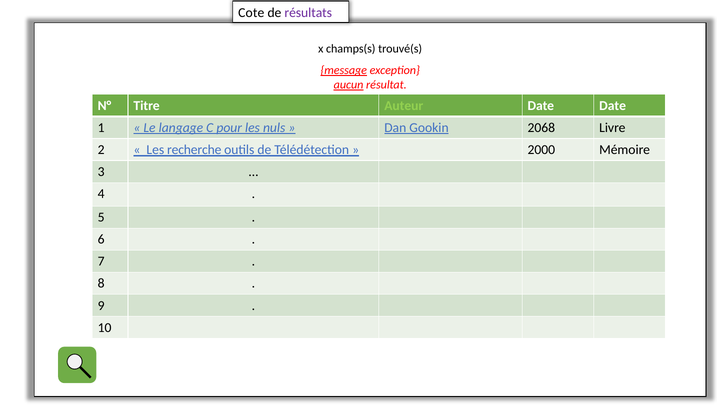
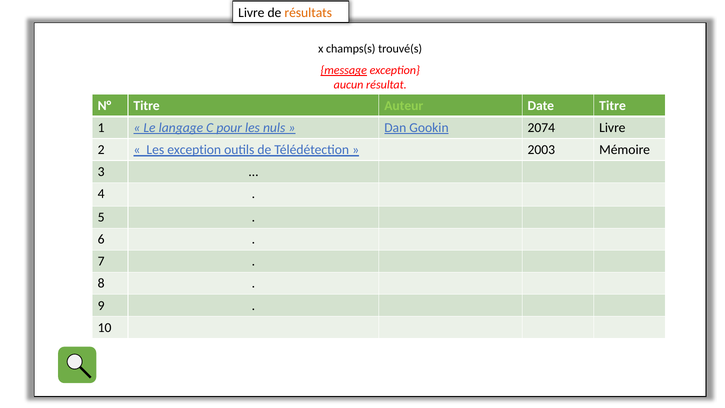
Cote: Cote -> Livre (251, 13)
résultats colour: purple -> orange (308, 13)
aucun underline: present -> none (349, 85)
Date Date: Date -> Titre (613, 105)
2068: 2068 -> 2074 (541, 128)
Les recherche: recherche -> exception (194, 150)
2000: 2000 -> 2003 (541, 150)
